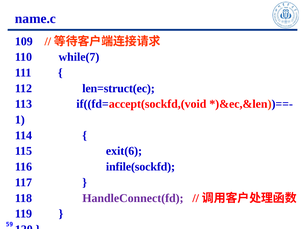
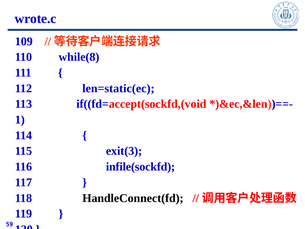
name.c: name.c -> wrote.c (36, 19)
while(7: while(7 -> while(8 (79, 57)
len=struct(ec: len=struct(ec -> len=static(ec (118, 88)
exit(6: exit(6 -> exit(3 (124, 151)
HandleConnect(fd colour: purple -> black (133, 198)
